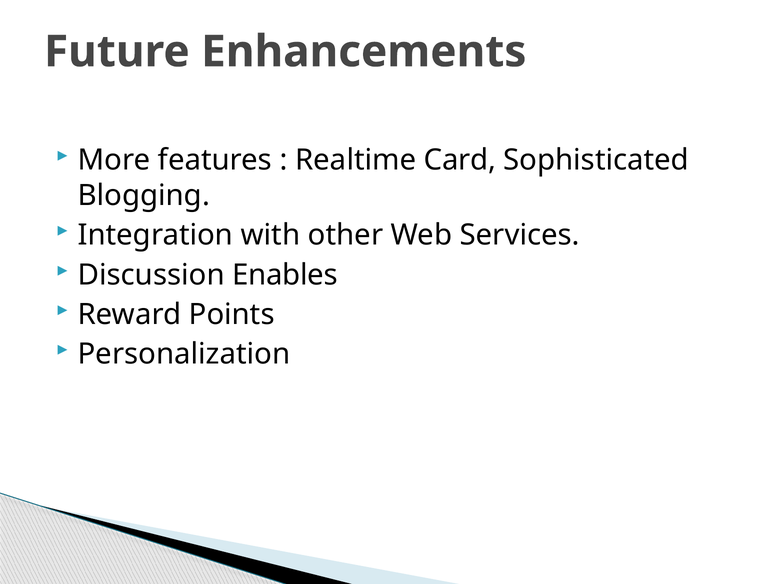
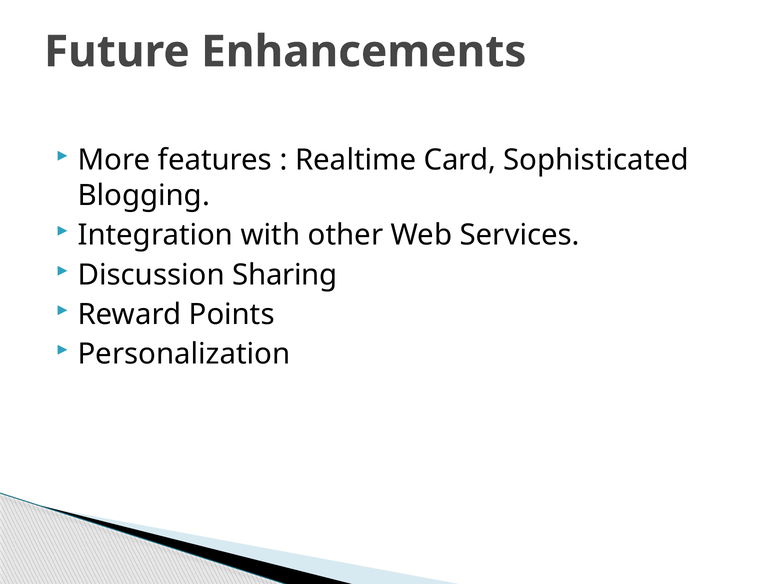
Enables: Enables -> Sharing (285, 275)
